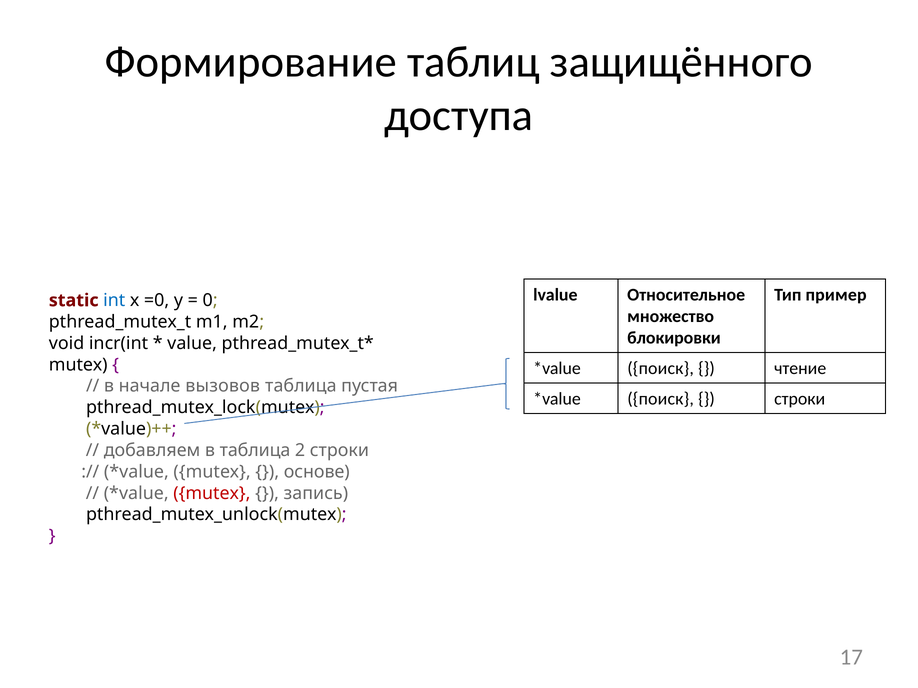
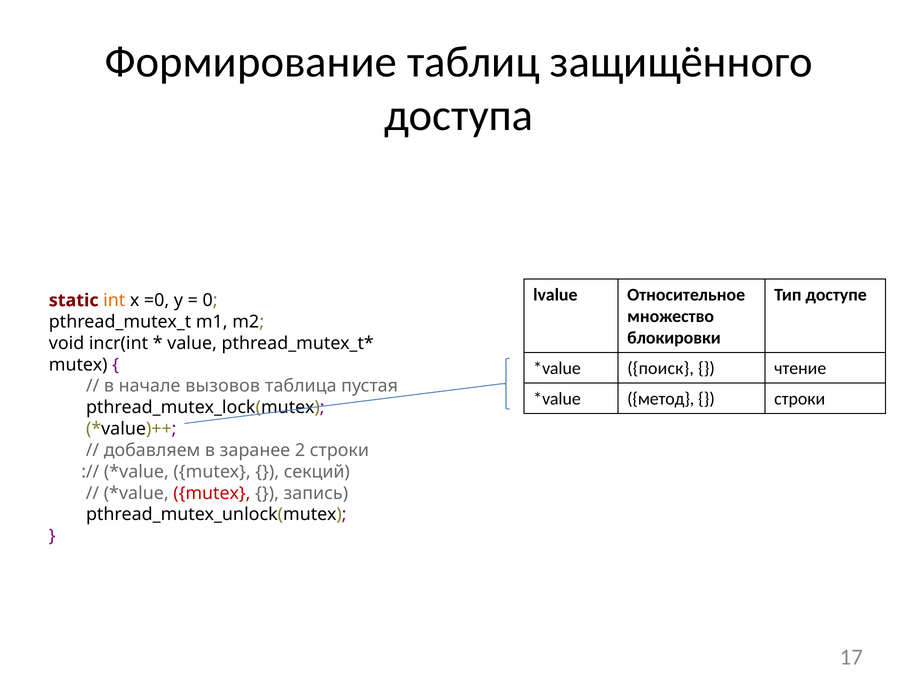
пример: пример -> доступе (836, 295)
int colour: blue -> orange (114, 301)
поиск: поиск -> метод (661, 399)
в таблица: таблица -> заранее (255, 451)
основе: основе -> секций (317, 472)
